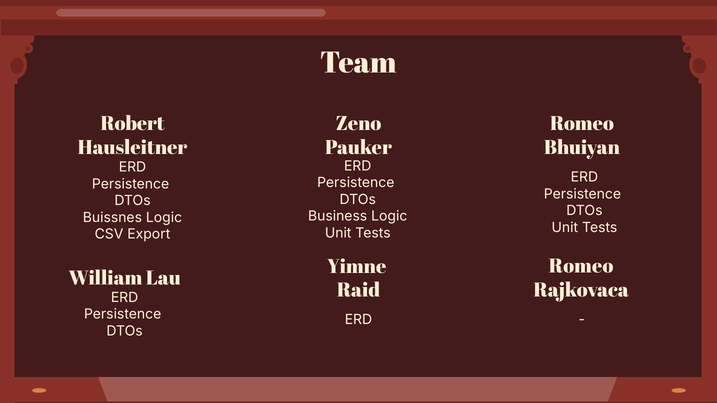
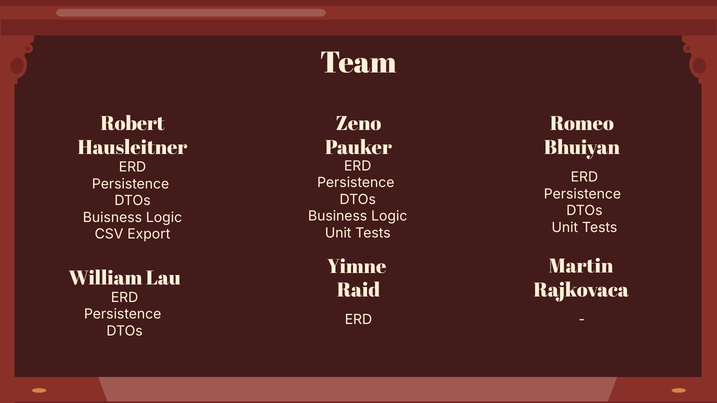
Buissnes: Buissnes -> Buisness (112, 218)
Romeo: Romeo -> Martin (581, 266)
